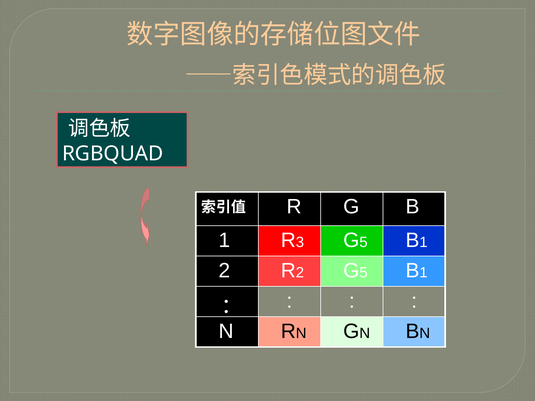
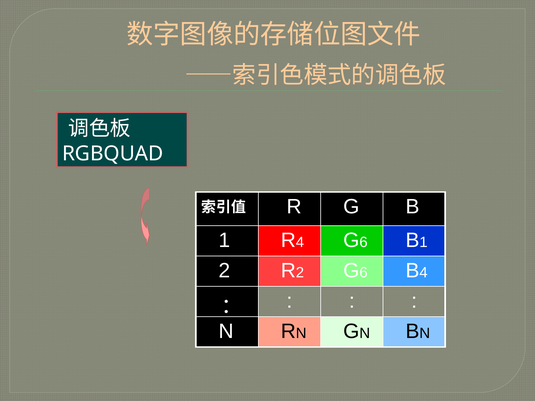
R 3: 3 -> 4 (300, 242)
5: 5 -> 6 (364, 242)
2 G 5: 5 -> 6 (364, 273)
1: 1 -> 4 (423, 273)
